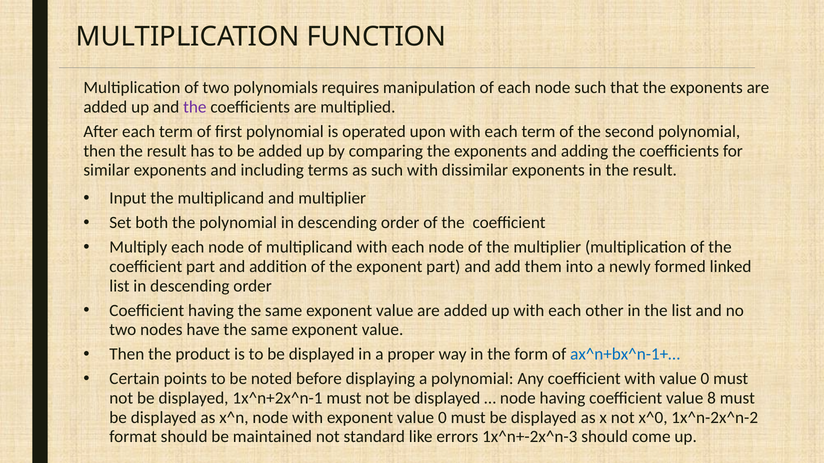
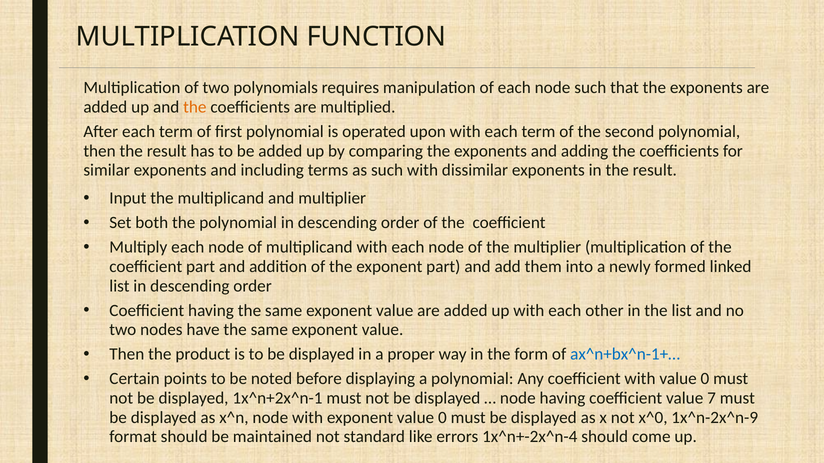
the colour: purple -> orange (195, 107)
8: 8 -> 7 (712, 398)
1x^n-2x^n-2: 1x^n-2x^n-2 -> 1x^n-2x^n-9 (715, 418)
1x^n+-2x^n-3: 1x^n+-2x^n-3 -> 1x^n+-2x^n-4 (530, 437)
